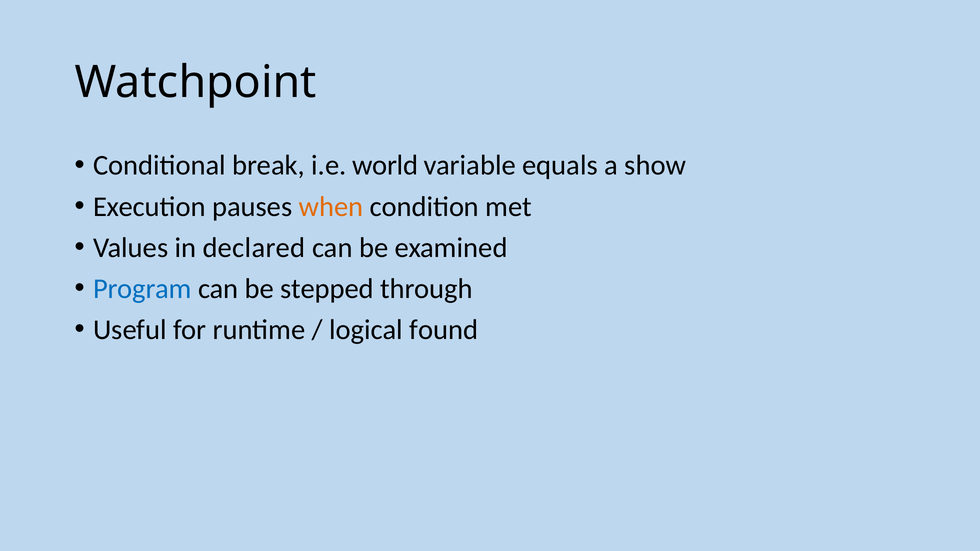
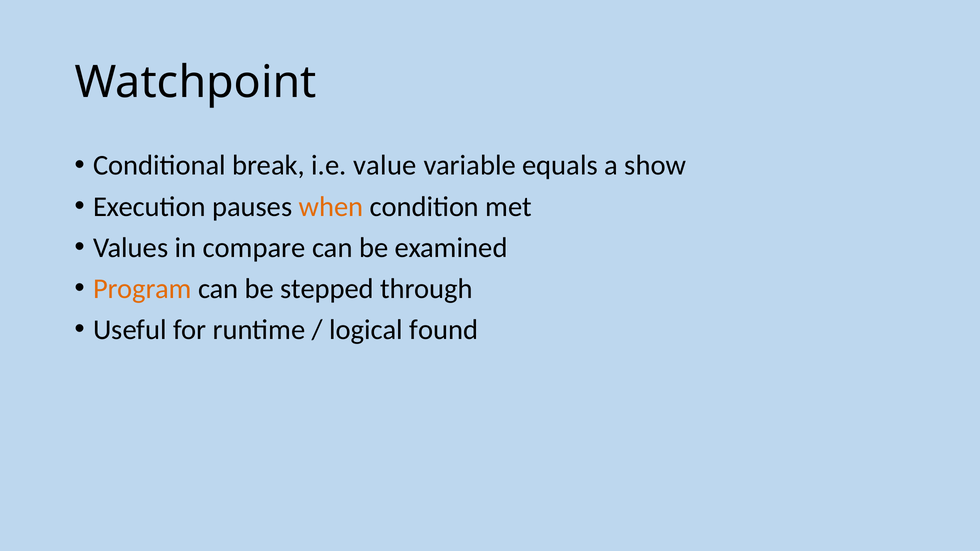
world: world -> value (385, 166)
declared: declared -> compare (254, 248)
Program colour: blue -> orange (142, 289)
